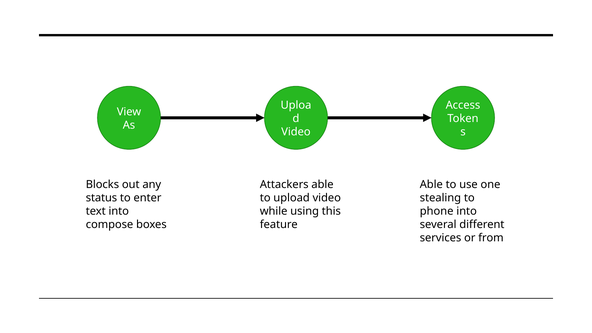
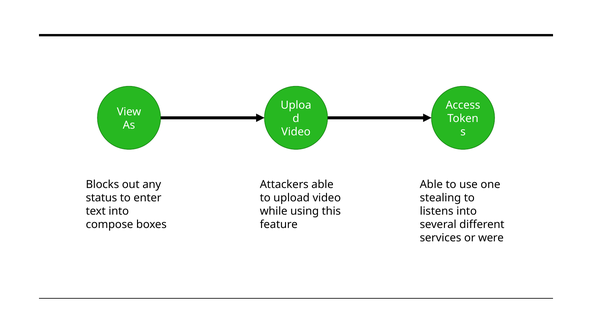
phone: phone -> listens (437, 211)
from: from -> were (491, 238)
